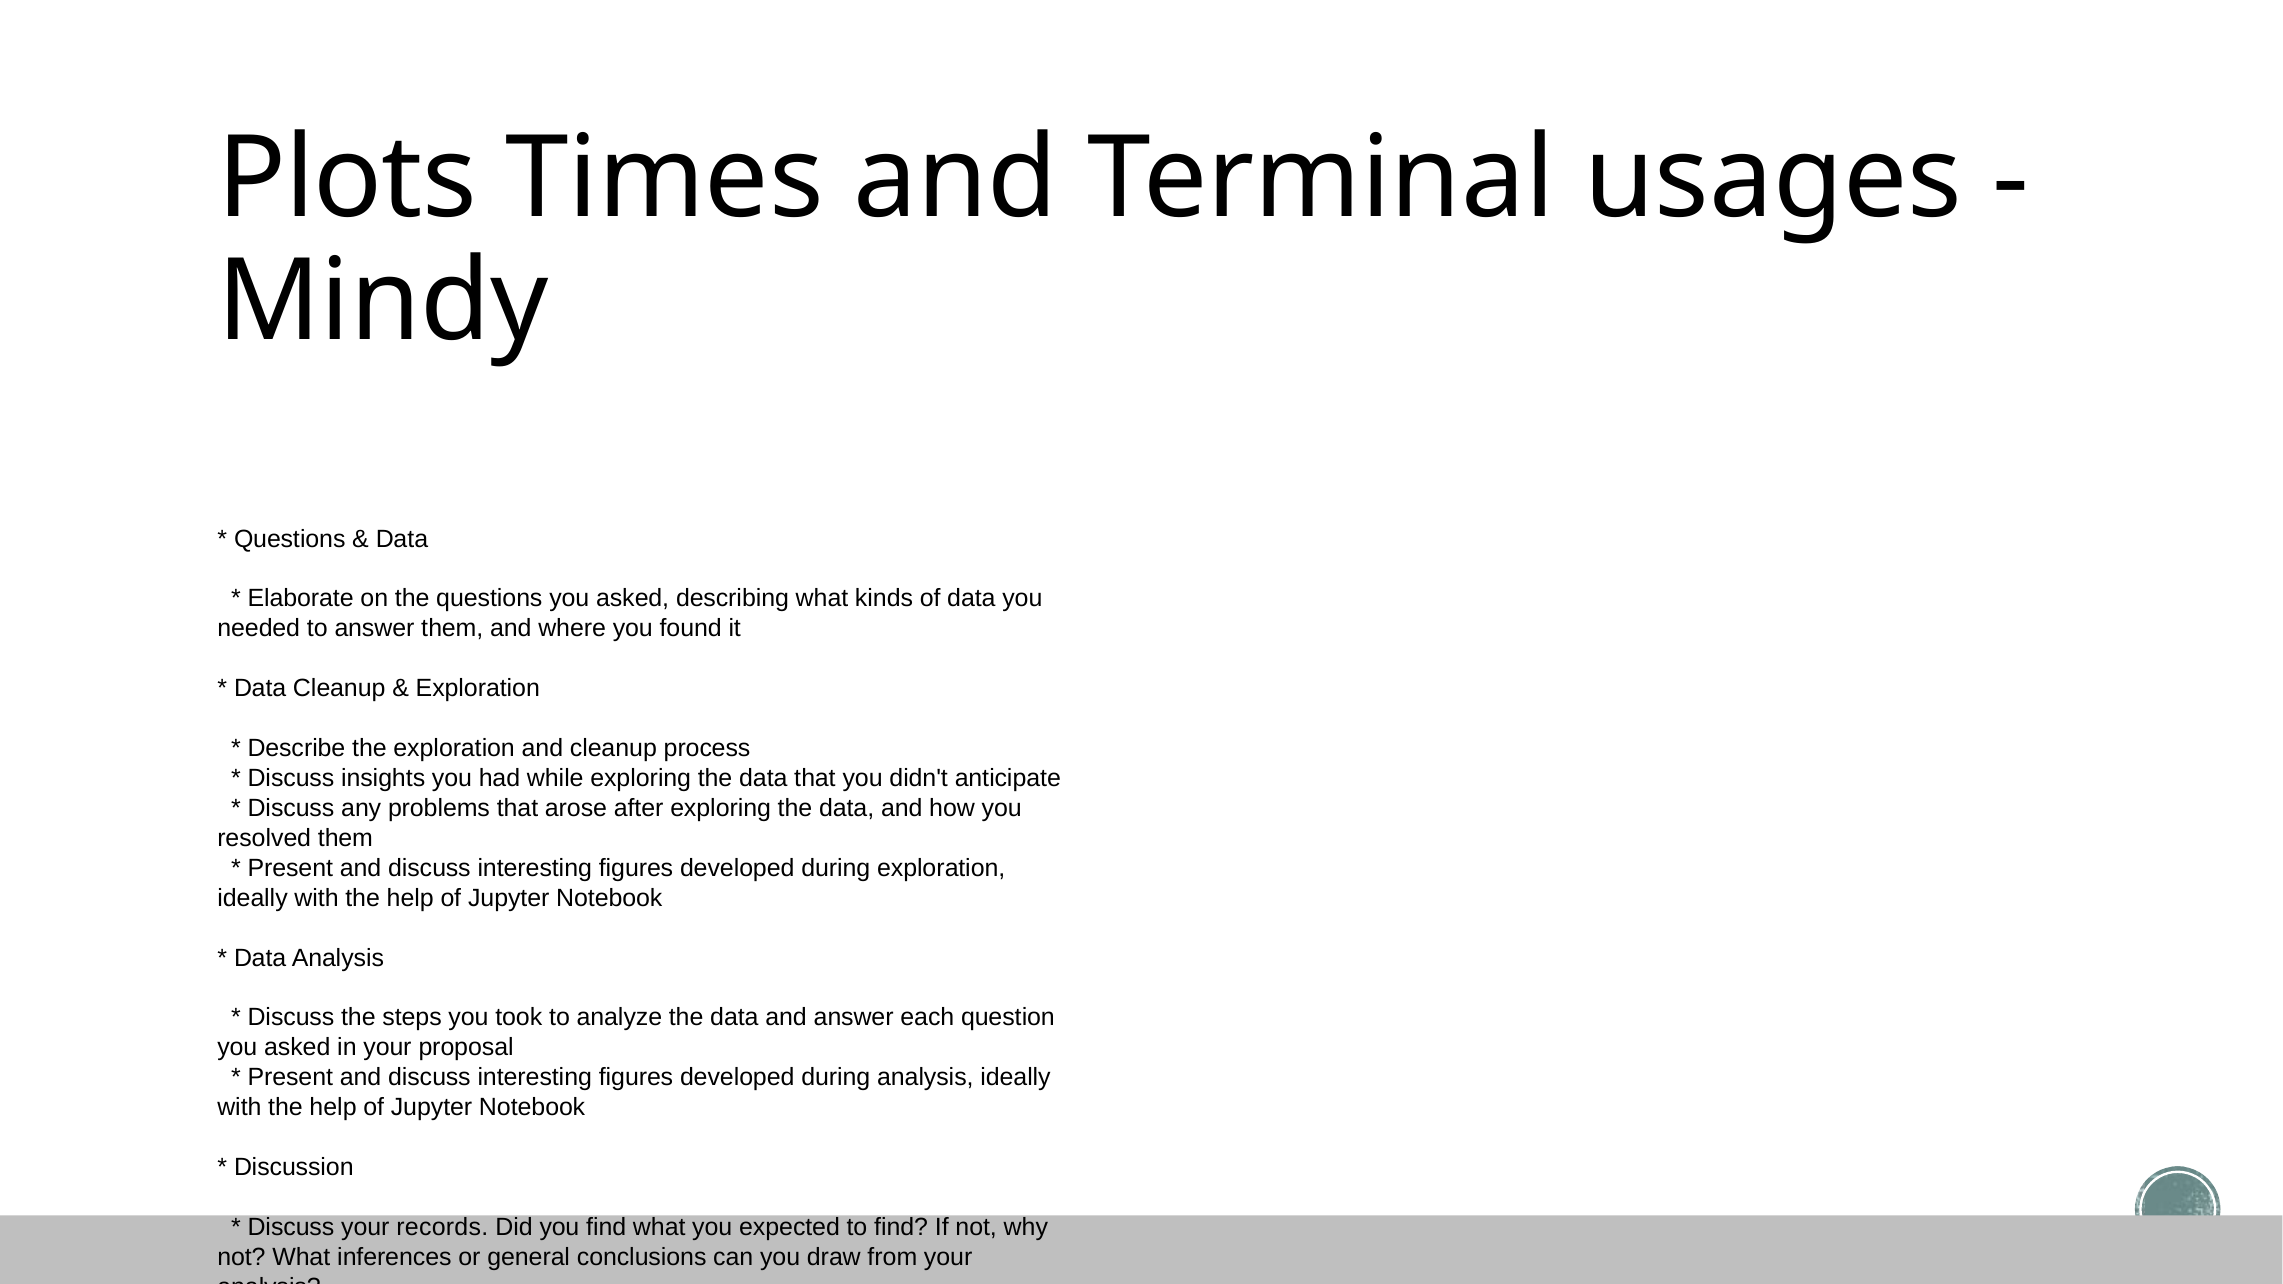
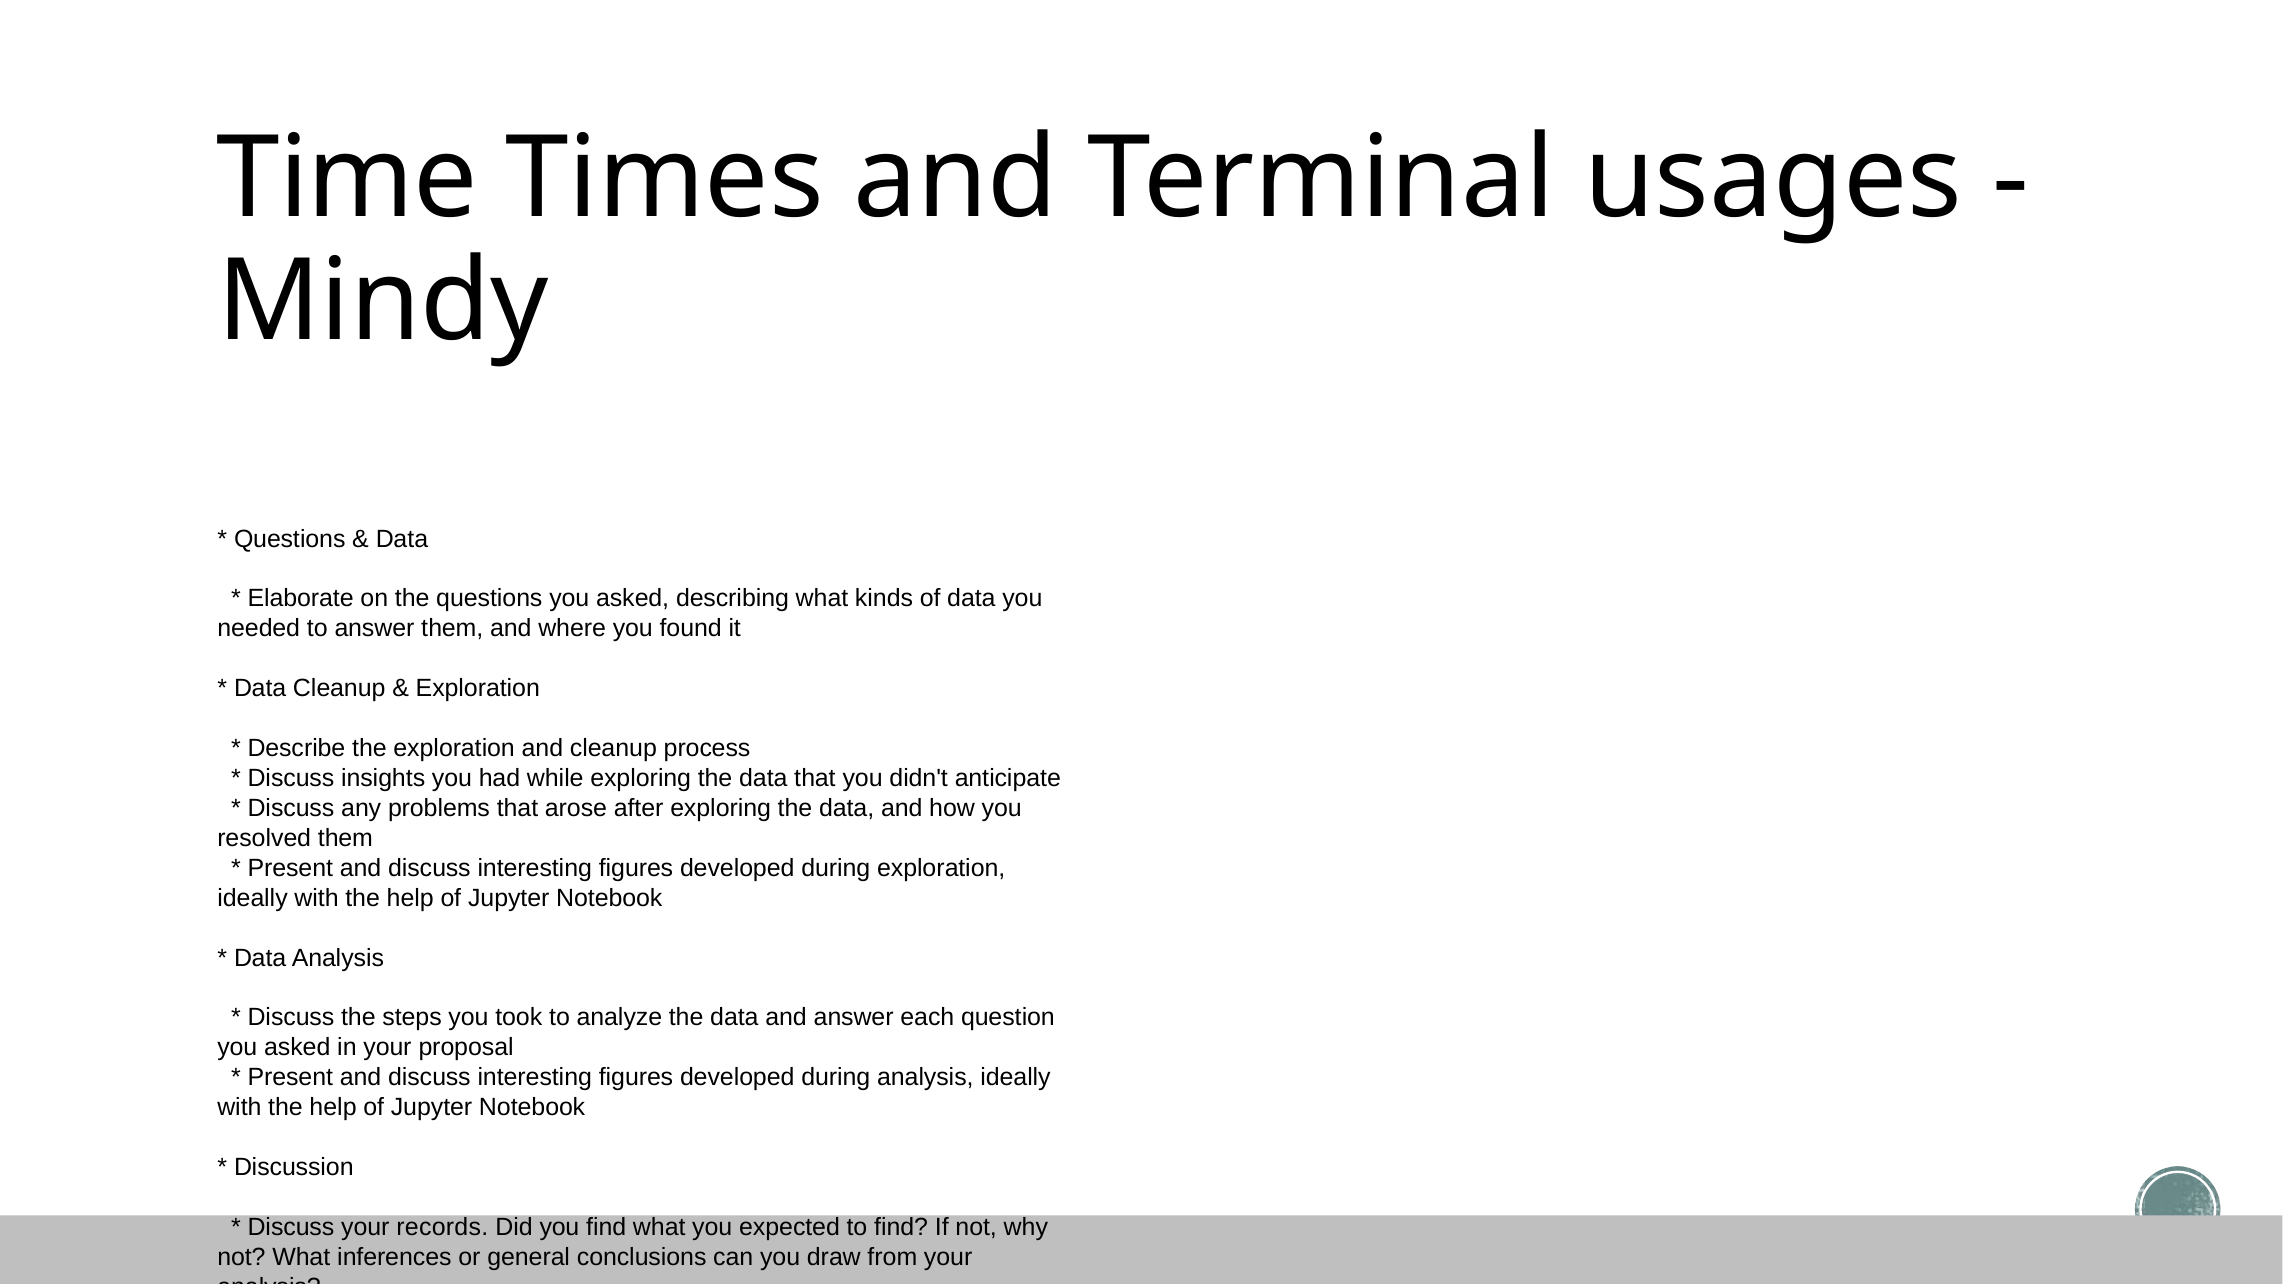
Plots: Plots -> Time (347, 179)
